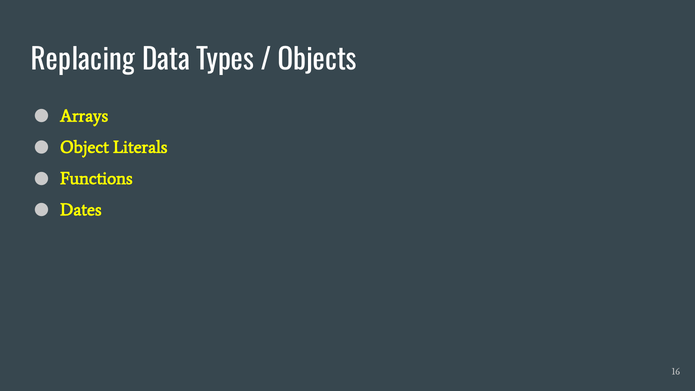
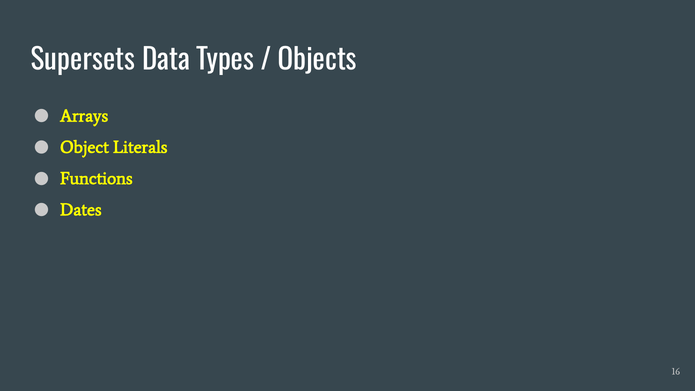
Replacing: Replacing -> Supersets (83, 60)
